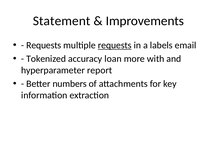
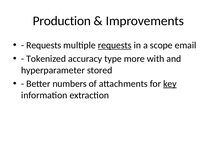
Statement: Statement -> Production (62, 21)
labels: labels -> scope (161, 46)
loan: loan -> type (113, 59)
report: report -> stored (100, 71)
key underline: none -> present (170, 84)
